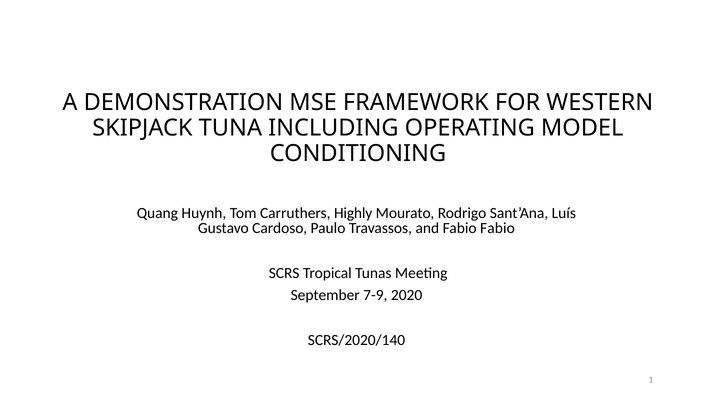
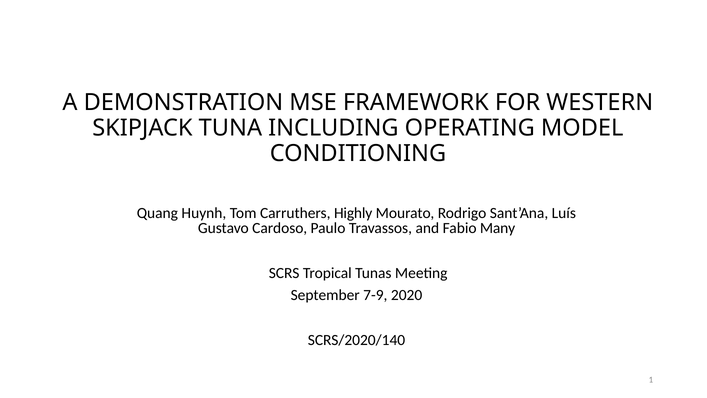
Fabio Fabio: Fabio -> Many (498, 228)
